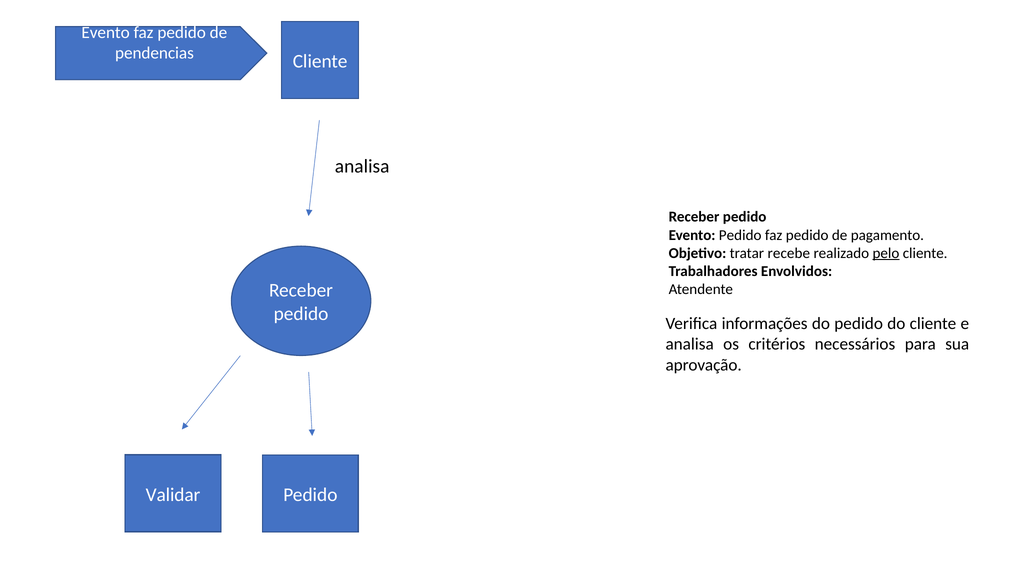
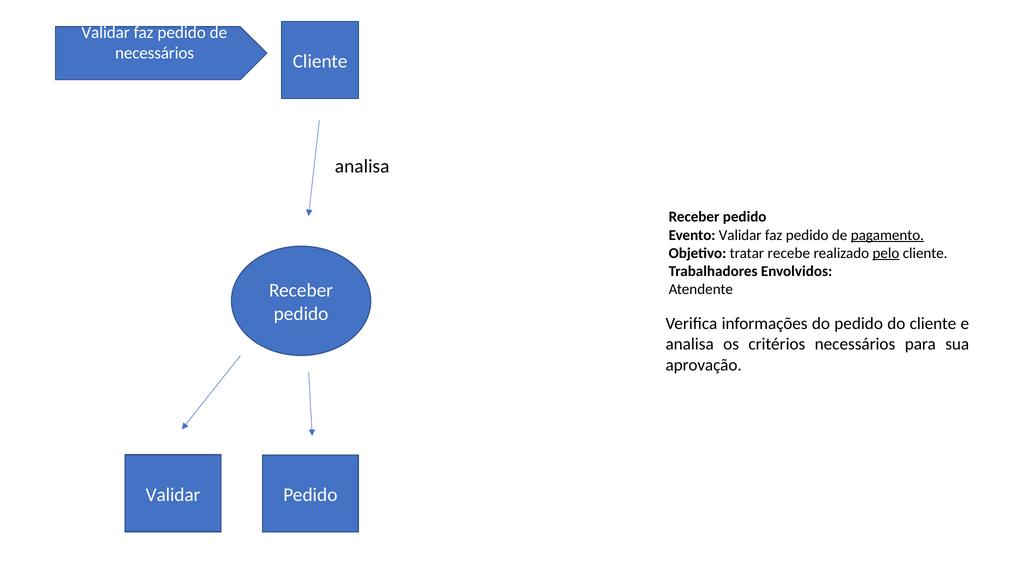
Evento: Evento -> Validar (106, 32)
pendencias: pendencias -> necessários (155, 53)
Evento Pedido: Pedido -> Validar (740, 235)
pagamento underline: none -> present (887, 235)
